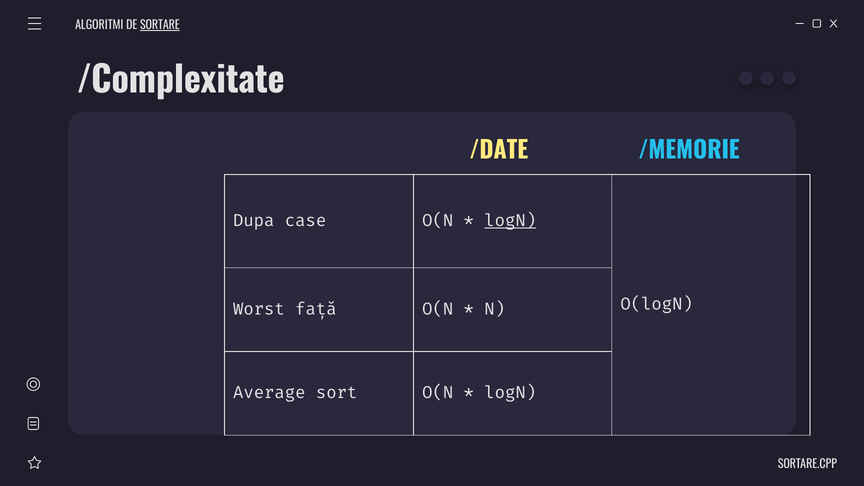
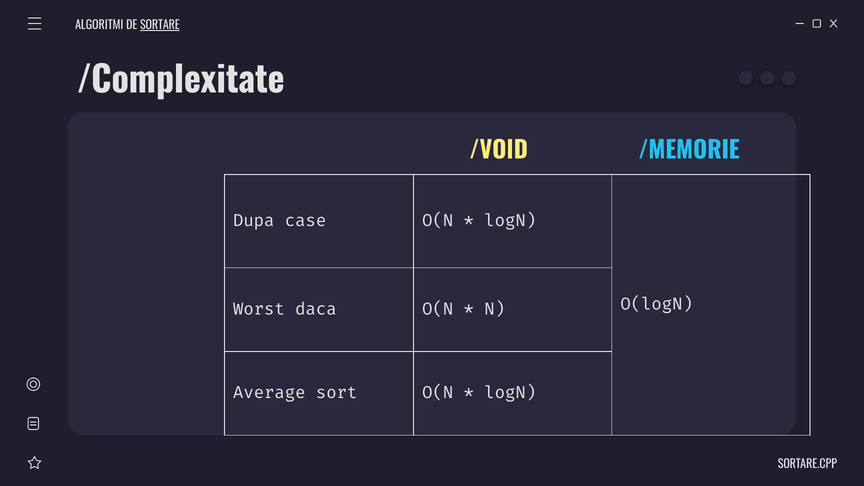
/DATE: /DATE -> /VOID (499, 151)
logN underline: present -> none (510, 221)
față: față -> daca (316, 309)
